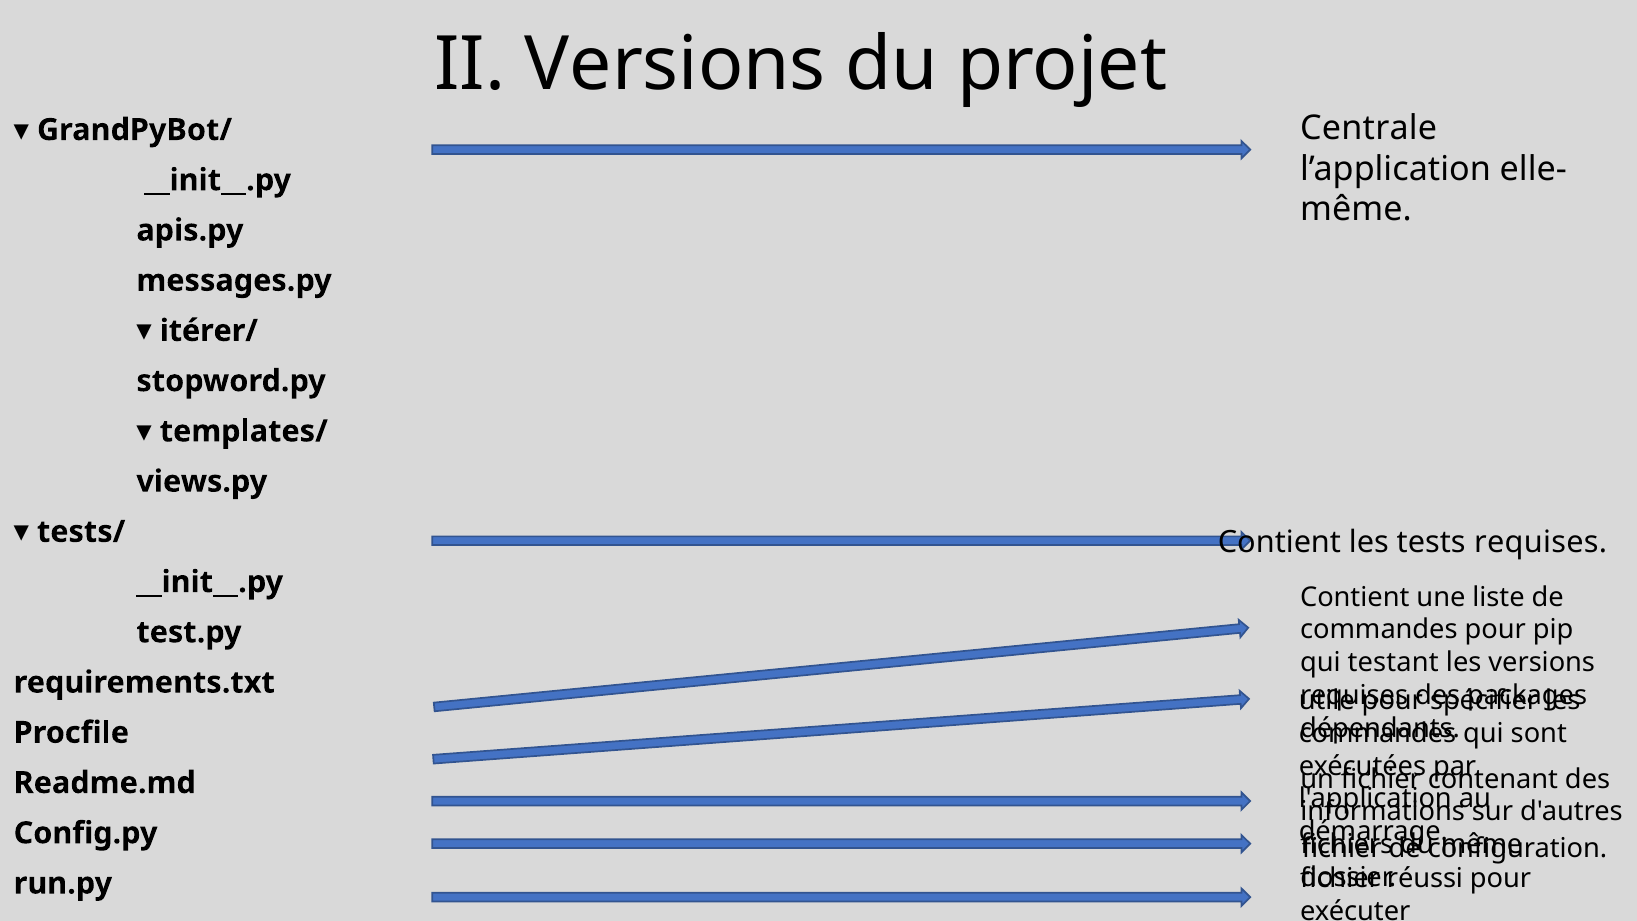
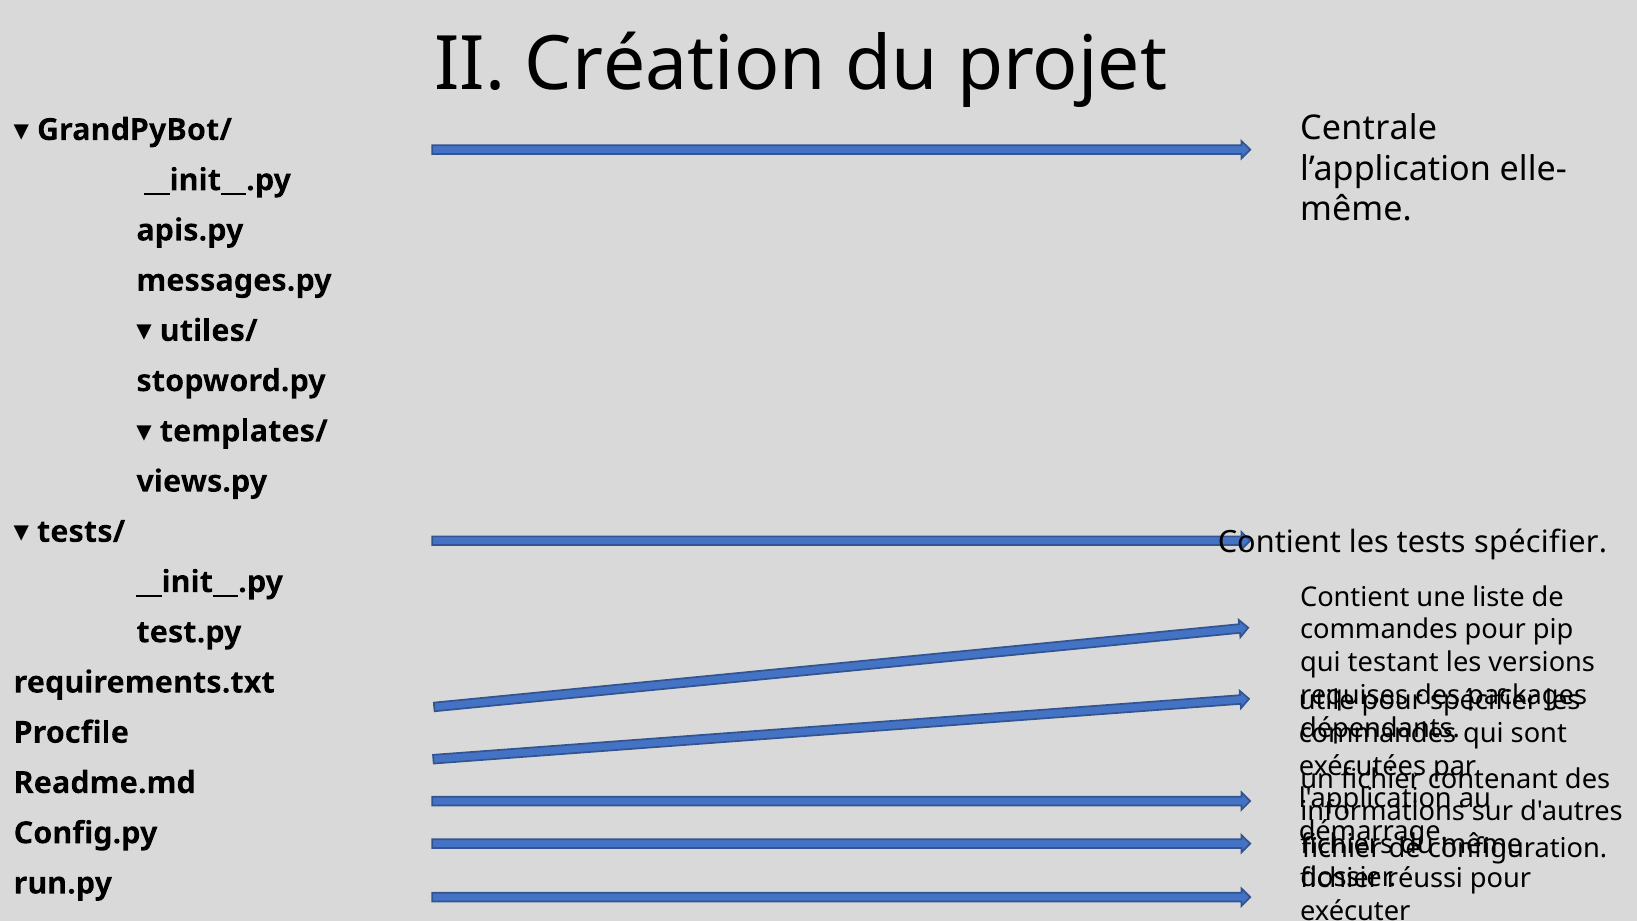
II Versions: Versions -> Création (675, 65)
itérer/: itérer/ -> utiles/ (209, 331)
tests requises: requises -> spécifier (1541, 542)
